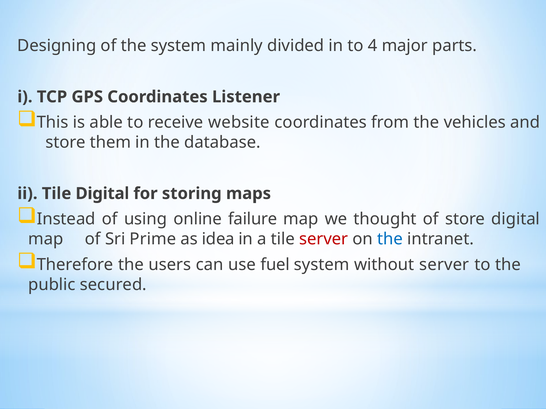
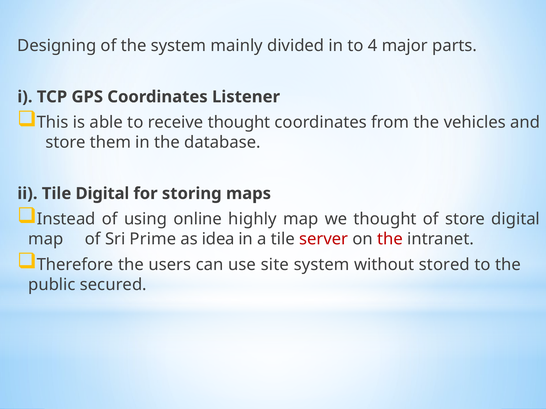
receive website: website -> thought (239, 123)
failure: failure -> highly (253, 219)
the colour: blue -> red (390, 239)
fuel: fuel -> site (275, 265)
without server: server -> stored (444, 265)
